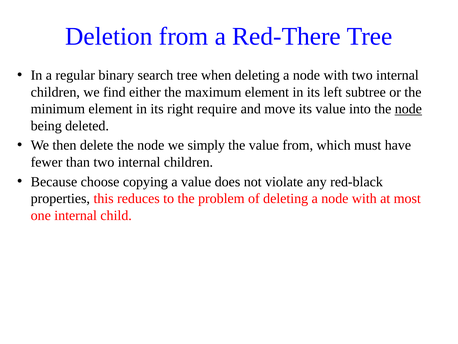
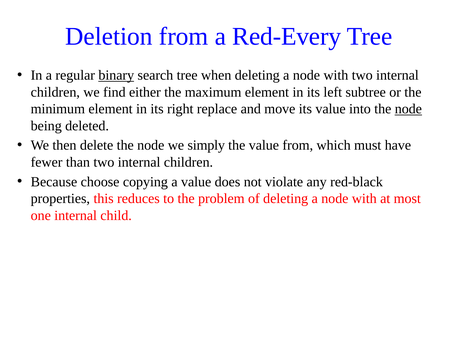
Red-There: Red-There -> Red-Every (287, 36)
binary underline: none -> present (116, 75)
require: require -> replace (217, 109)
